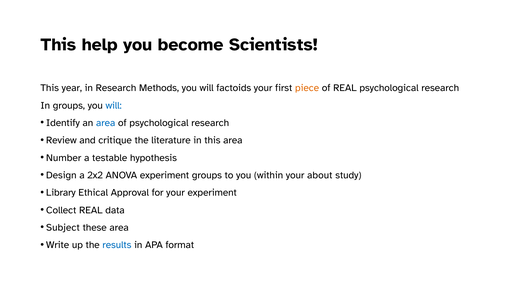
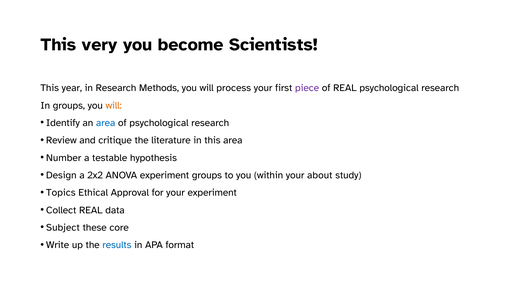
help: help -> very (100, 45)
factoids: factoids -> process (234, 88)
piece colour: orange -> purple (307, 88)
will colour: blue -> orange (114, 106)
Library: Library -> Topics (61, 193)
these area: area -> core (119, 228)
